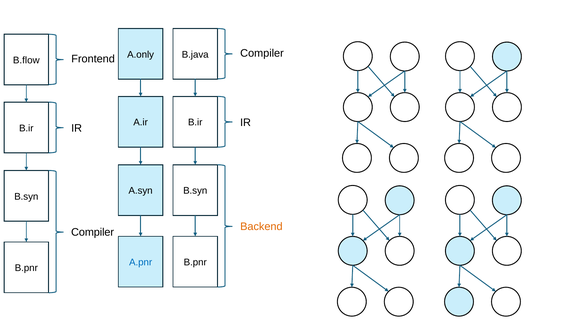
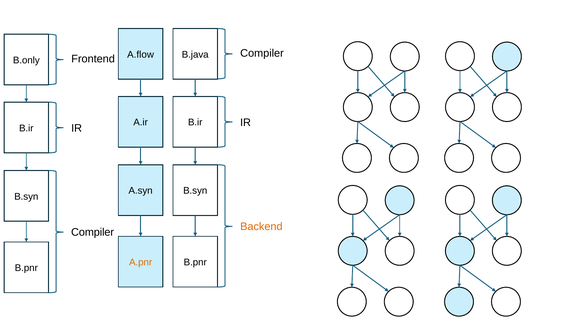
A.only: A.only -> A.flow (141, 55)
B.flow: B.flow -> B.only (26, 60)
A.pnr colour: blue -> orange (141, 262)
